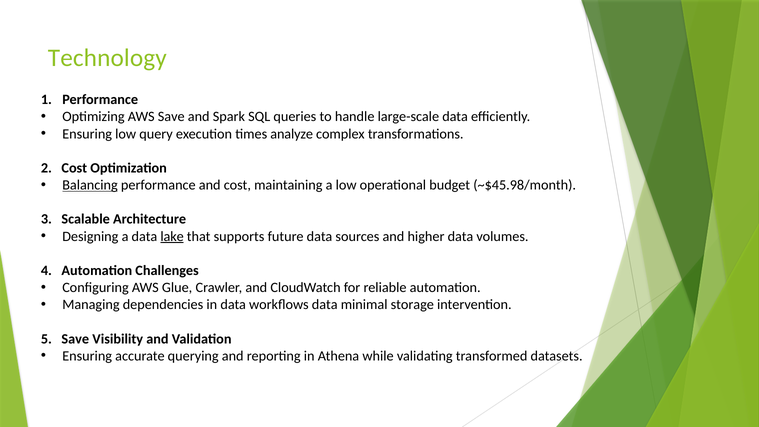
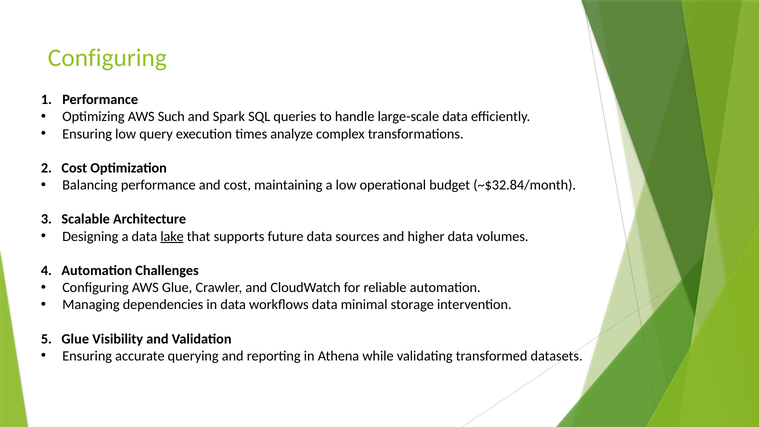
Technology: Technology -> Configuring (107, 58)
AWS Save: Save -> Such (171, 117)
Balancing underline: present -> none (90, 185)
~$45.98/month: ~$45.98/month -> ~$32.84/month (525, 185)
5 Save: Save -> Glue (75, 339)
